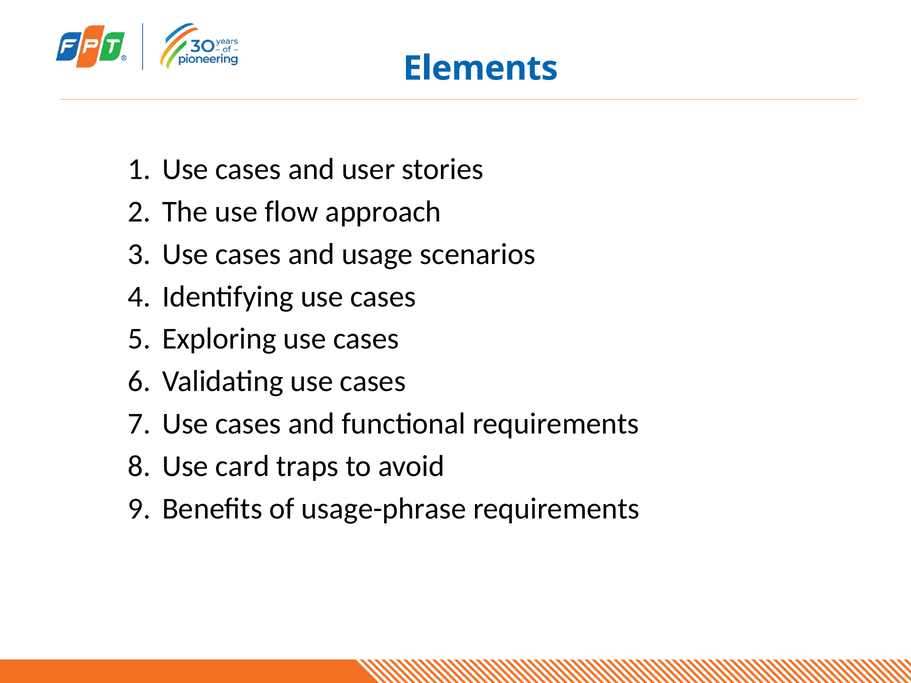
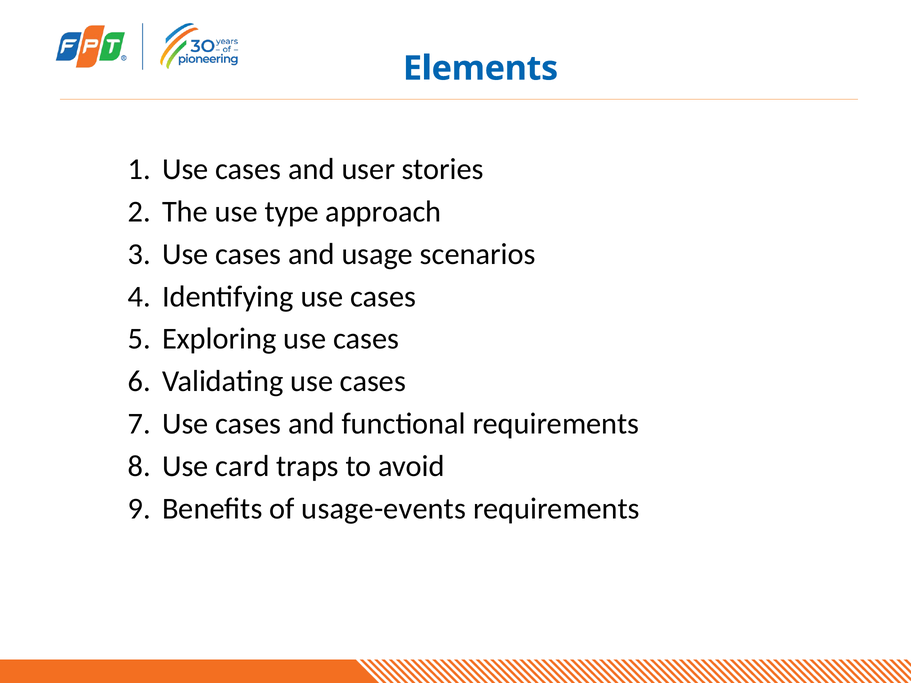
flow: flow -> type (292, 212)
usage-phrase: usage-phrase -> usage-events (384, 509)
